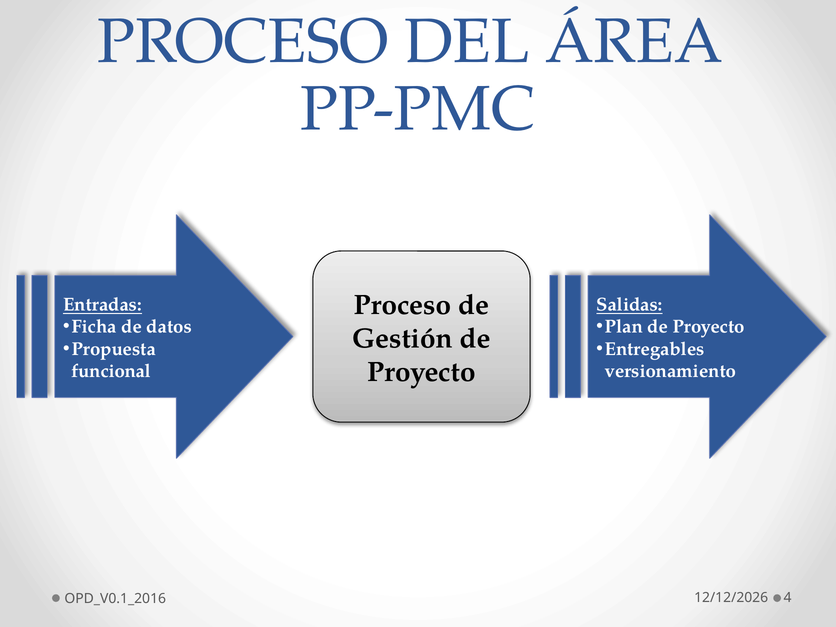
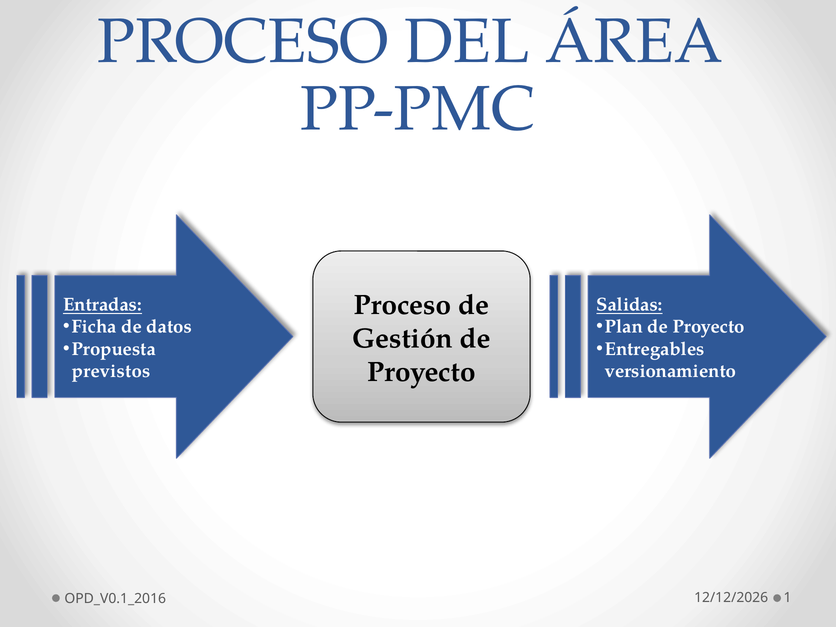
funcional: funcional -> previstos (111, 371)
4: 4 -> 1 (788, 598)
